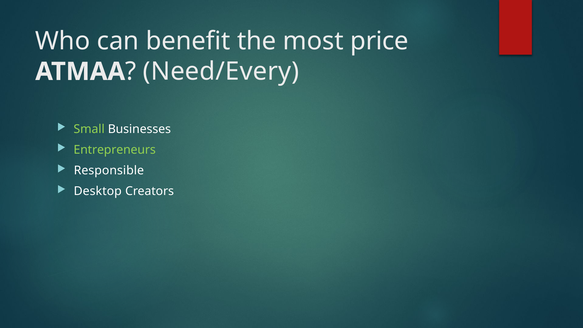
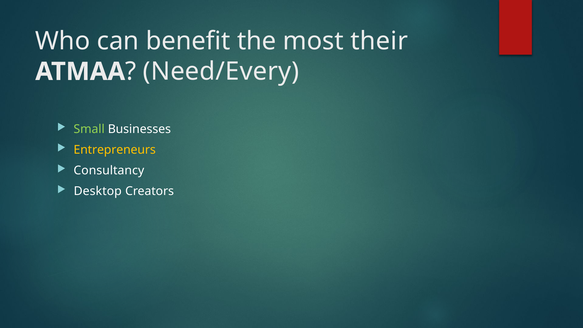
price: price -> their (379, 41)
Entrepreneurs colour: light green -> yellow (115, 150)
Responsible: Responsible -> Consultancy (109, 171)
